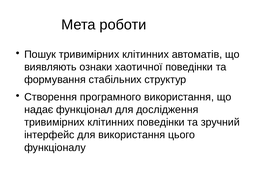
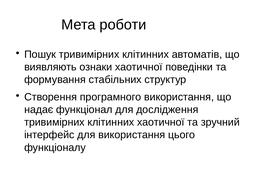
клітинних поведінки: поведінки -> хаотичної (161, 122)
